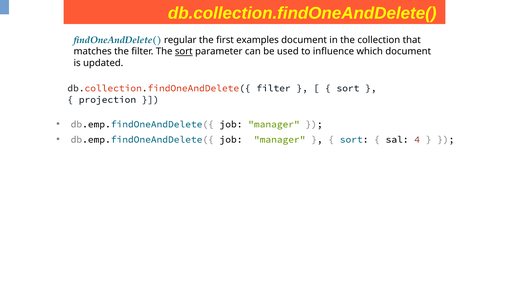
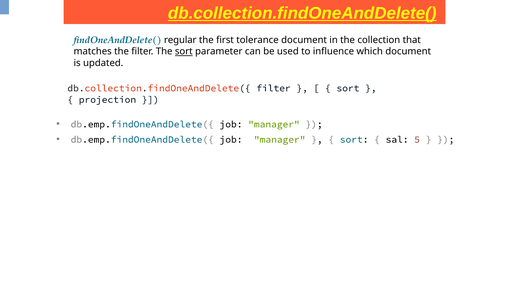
db.collection.findOneAndDelete( underline: none -> present (302, 13)
examples: examples -> tolerance (257, 40)
4: 4 -> 5 (417, 140)
